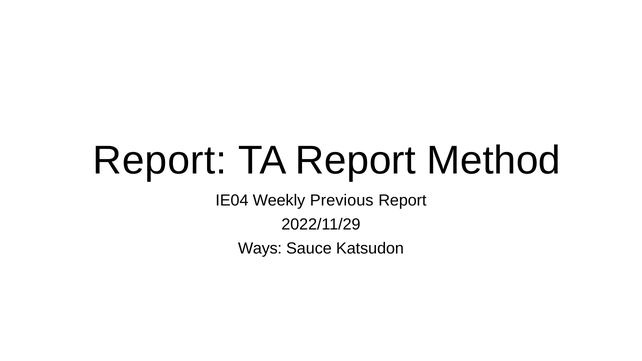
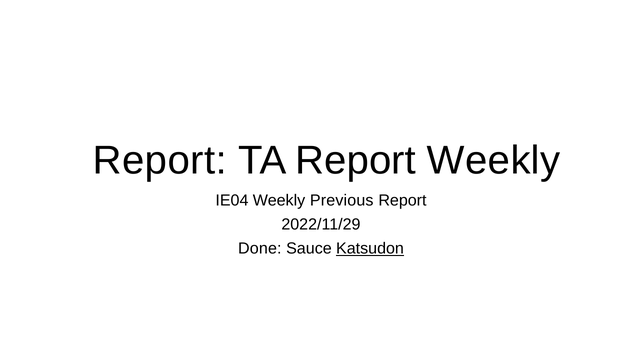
Report Method: Method -> Weekly (494, 161)
Ways: Ways -> Done (260, 249)
Katsudon underline: none -> present (370, 249)
